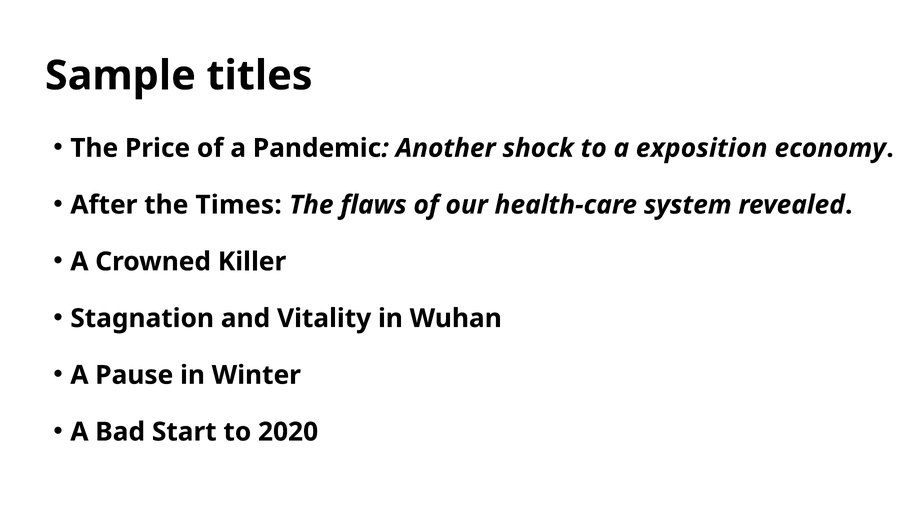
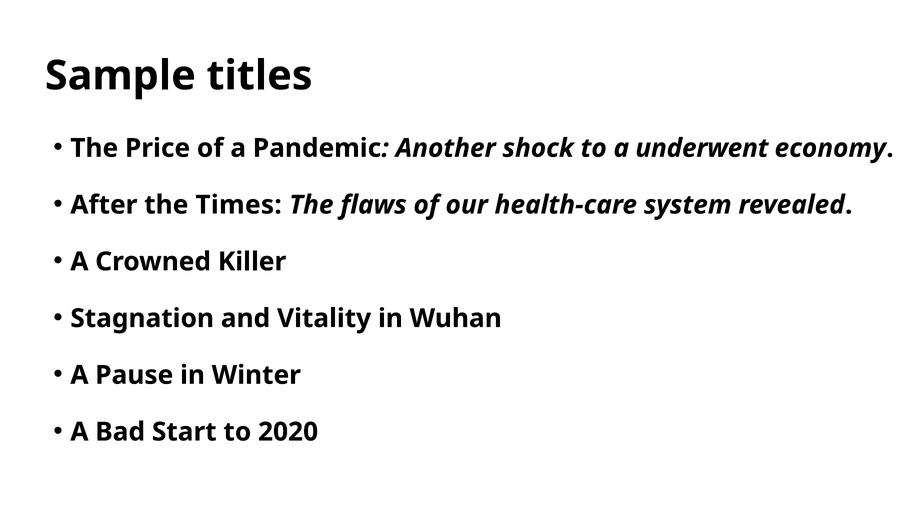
exposition: exposition -> underwent (702, 148)
